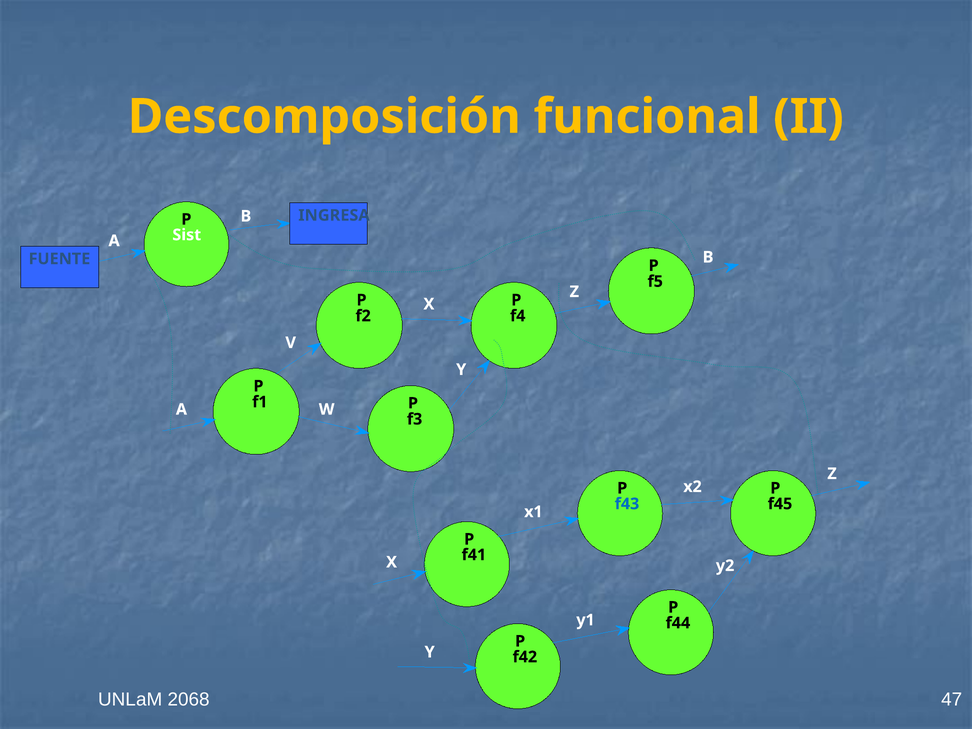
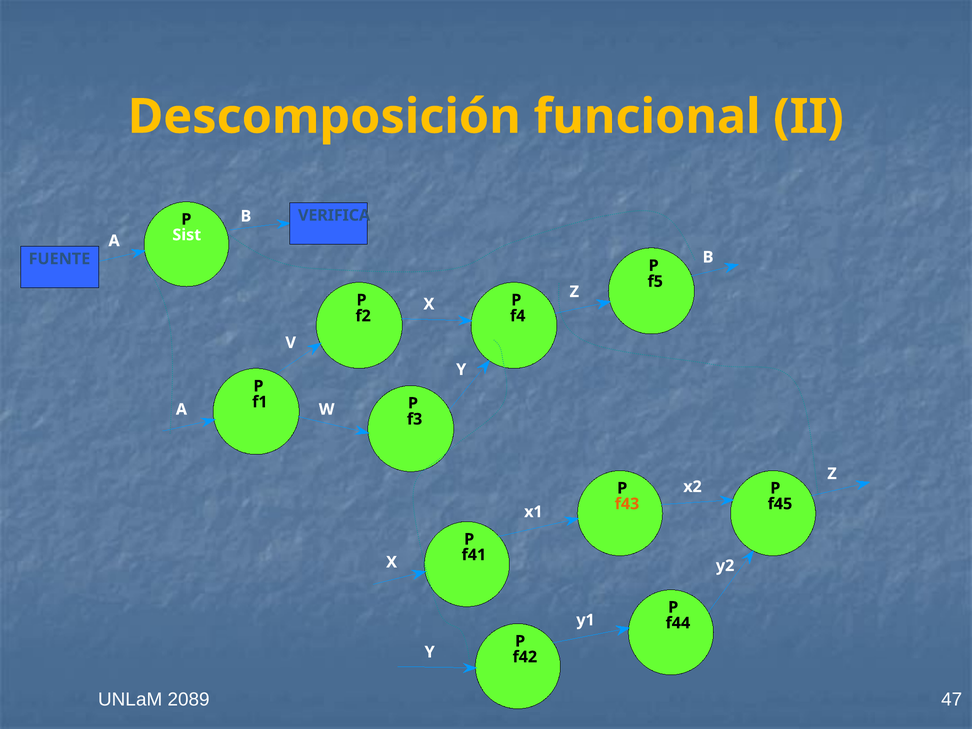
INGRESA: INGRESA -> VERIFICA (334, 215)
f43 colour: blue -> orange (627, 504)
2068: 2068 -> 2089 (189, 700)
